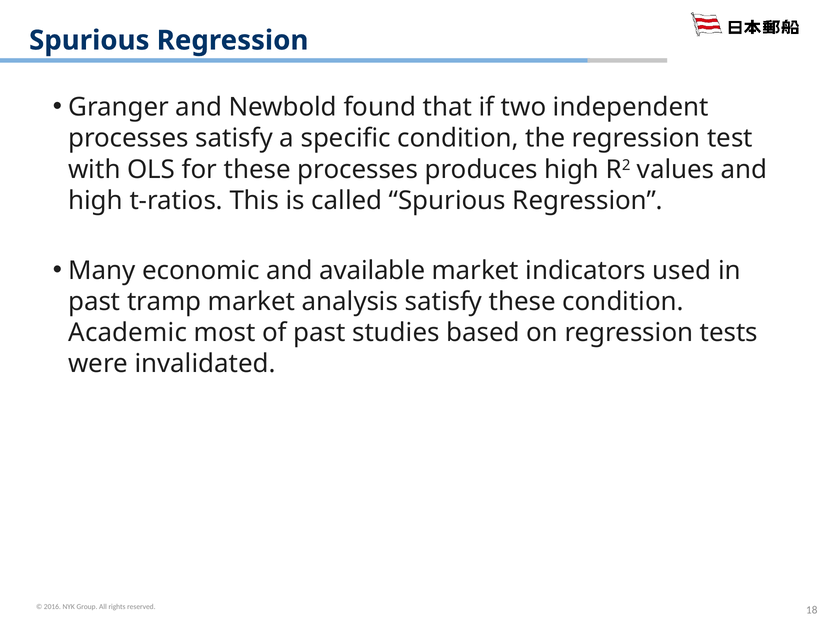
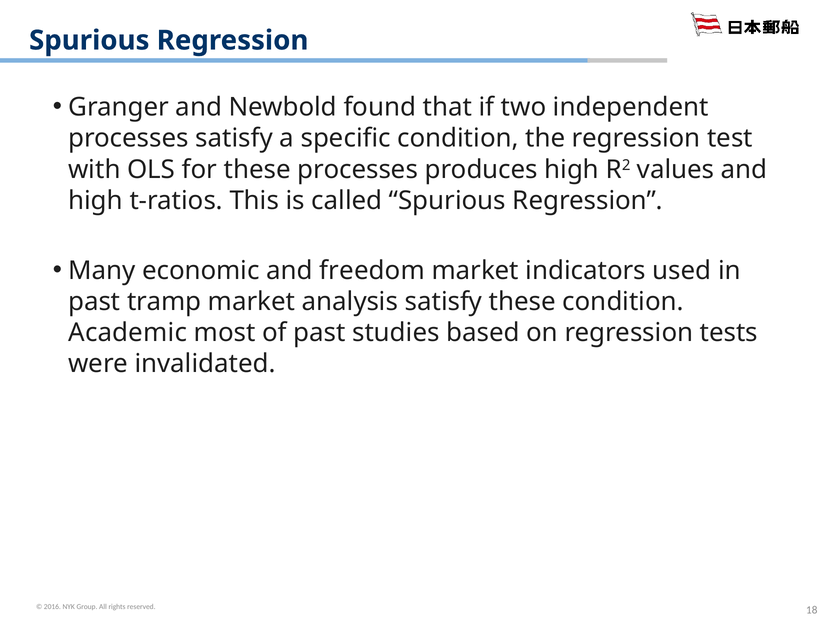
available: available -> freedom (372, 270)
